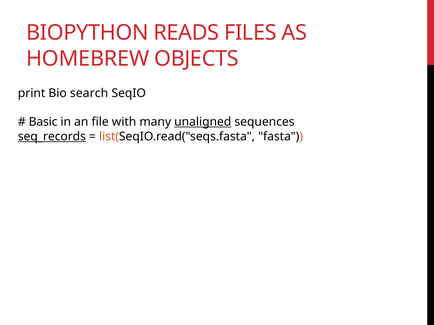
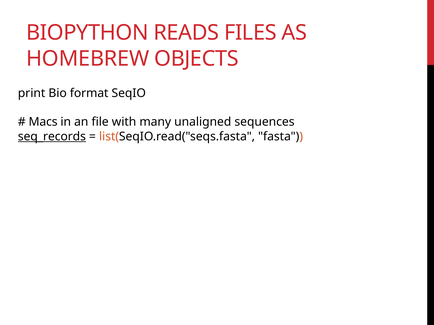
search: search -> format (89, 93)
Basic: Basic -> Macs (43, 122)
unaligned underline: present -> none (203, 122)
